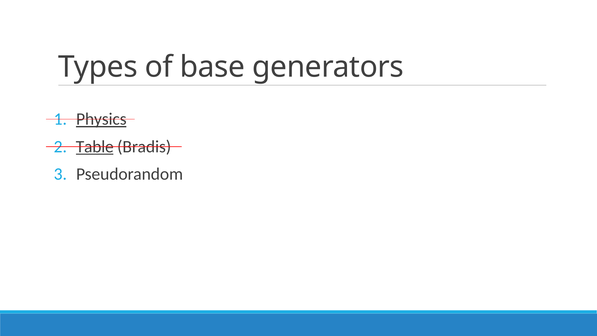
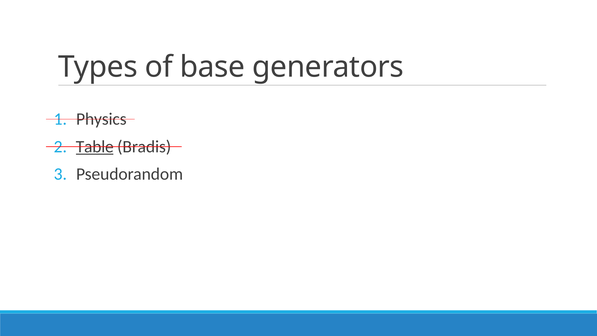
Physics underline: present -> none (101, 119)
